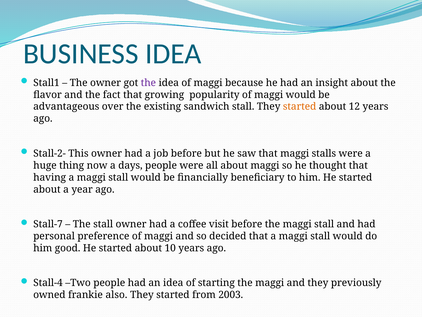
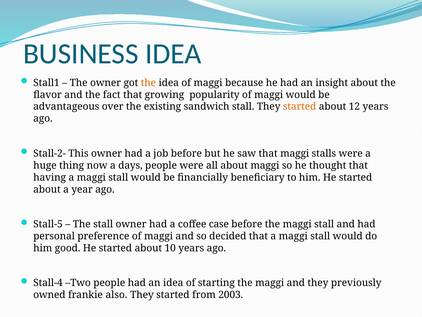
the colour: purple -> orange (148, 83)
Stall-7: Stall-7 -> Stall-5 (48, 224)
visit: visit -> case (219, 224)
